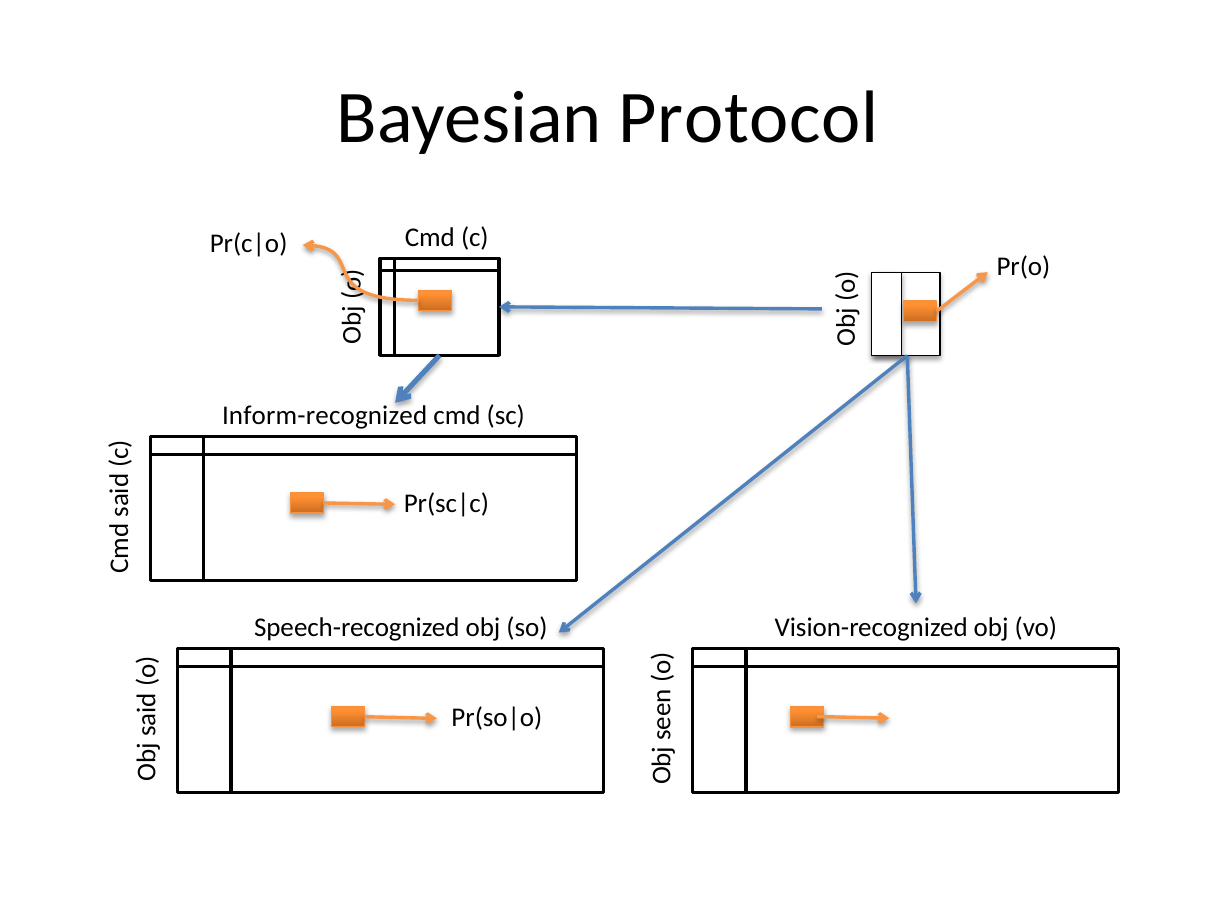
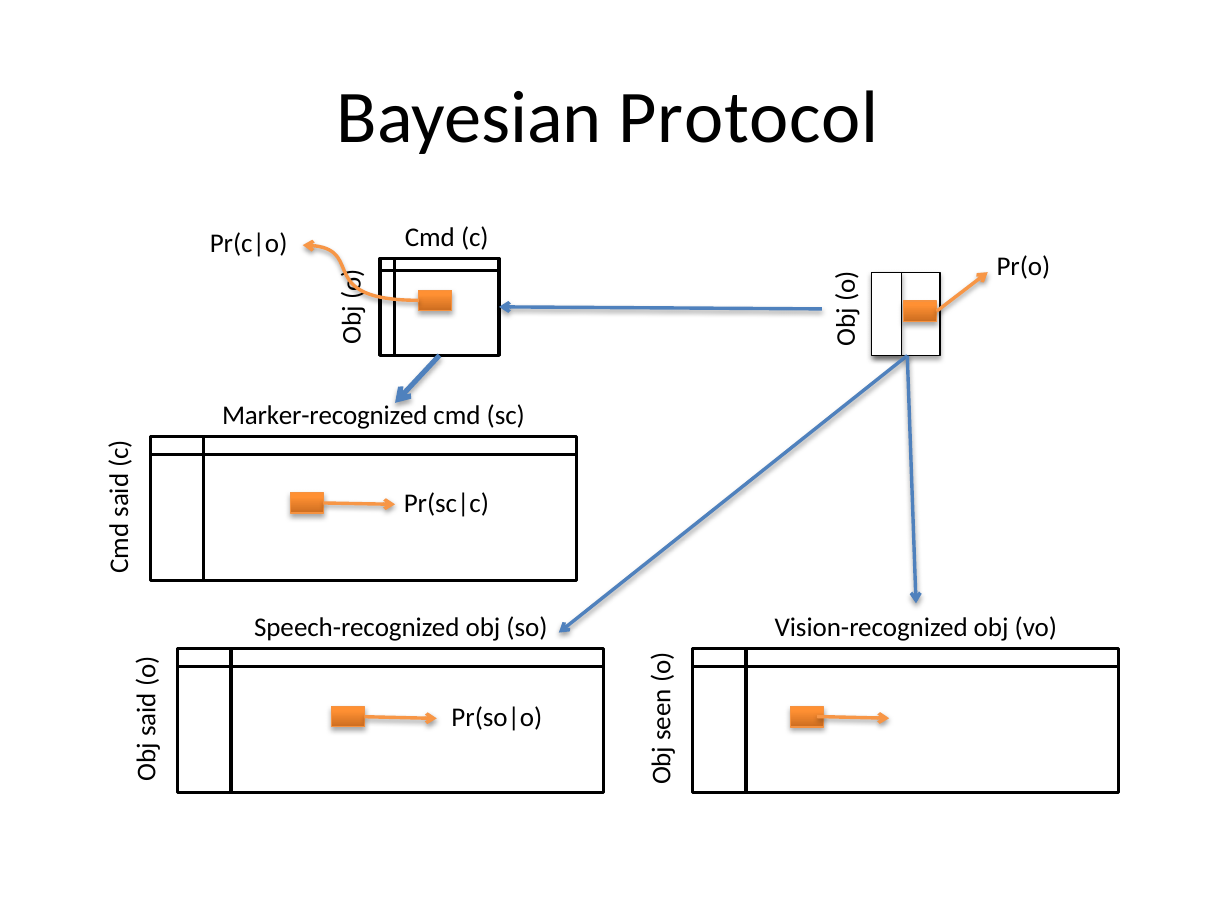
Inform-recognized: Inform-recognized -> Marker-recognized (325, 416)
